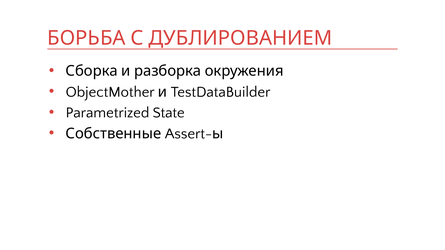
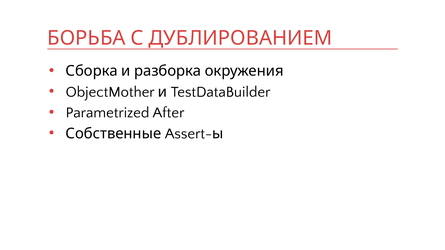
State: State -> After (169, 113)
